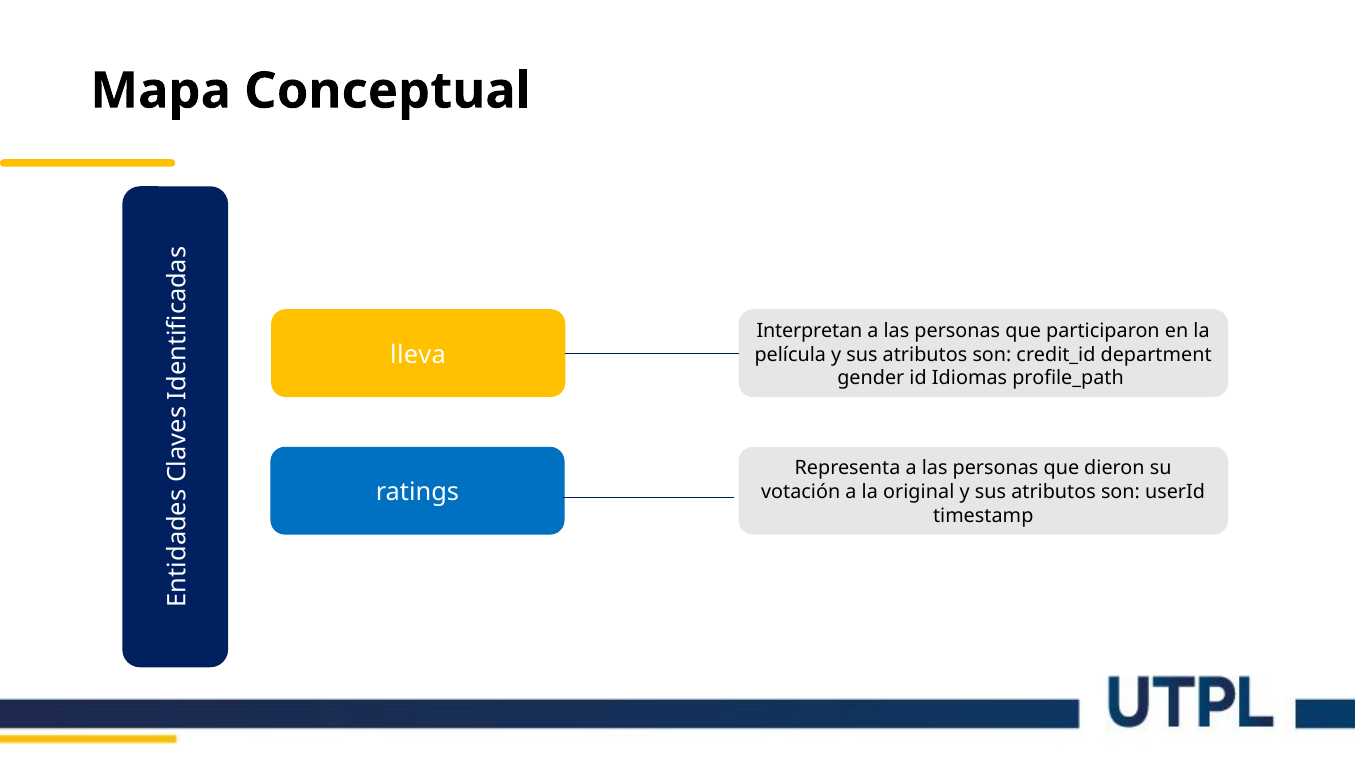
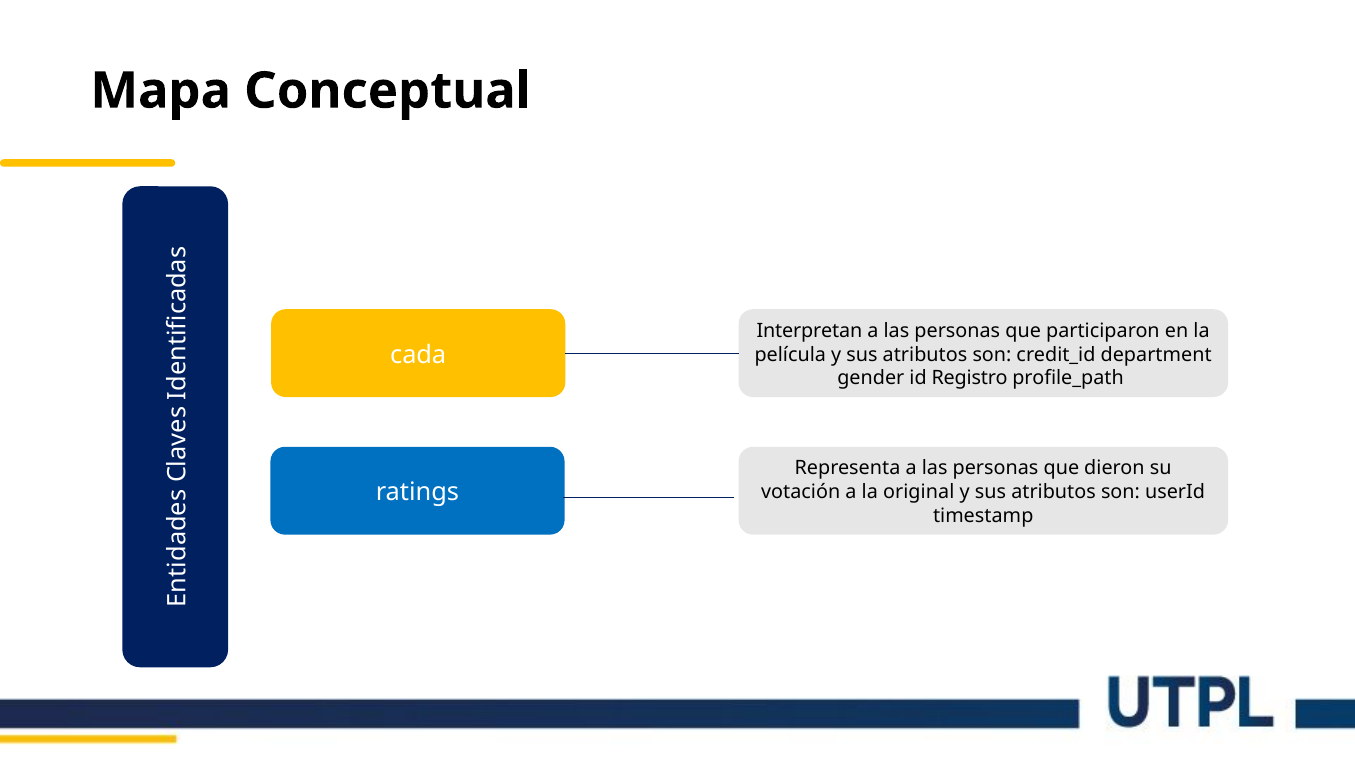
lleva: lleva -> cada (418, 355)
Idiomas: Idiomas -> Registro (970, 378)
